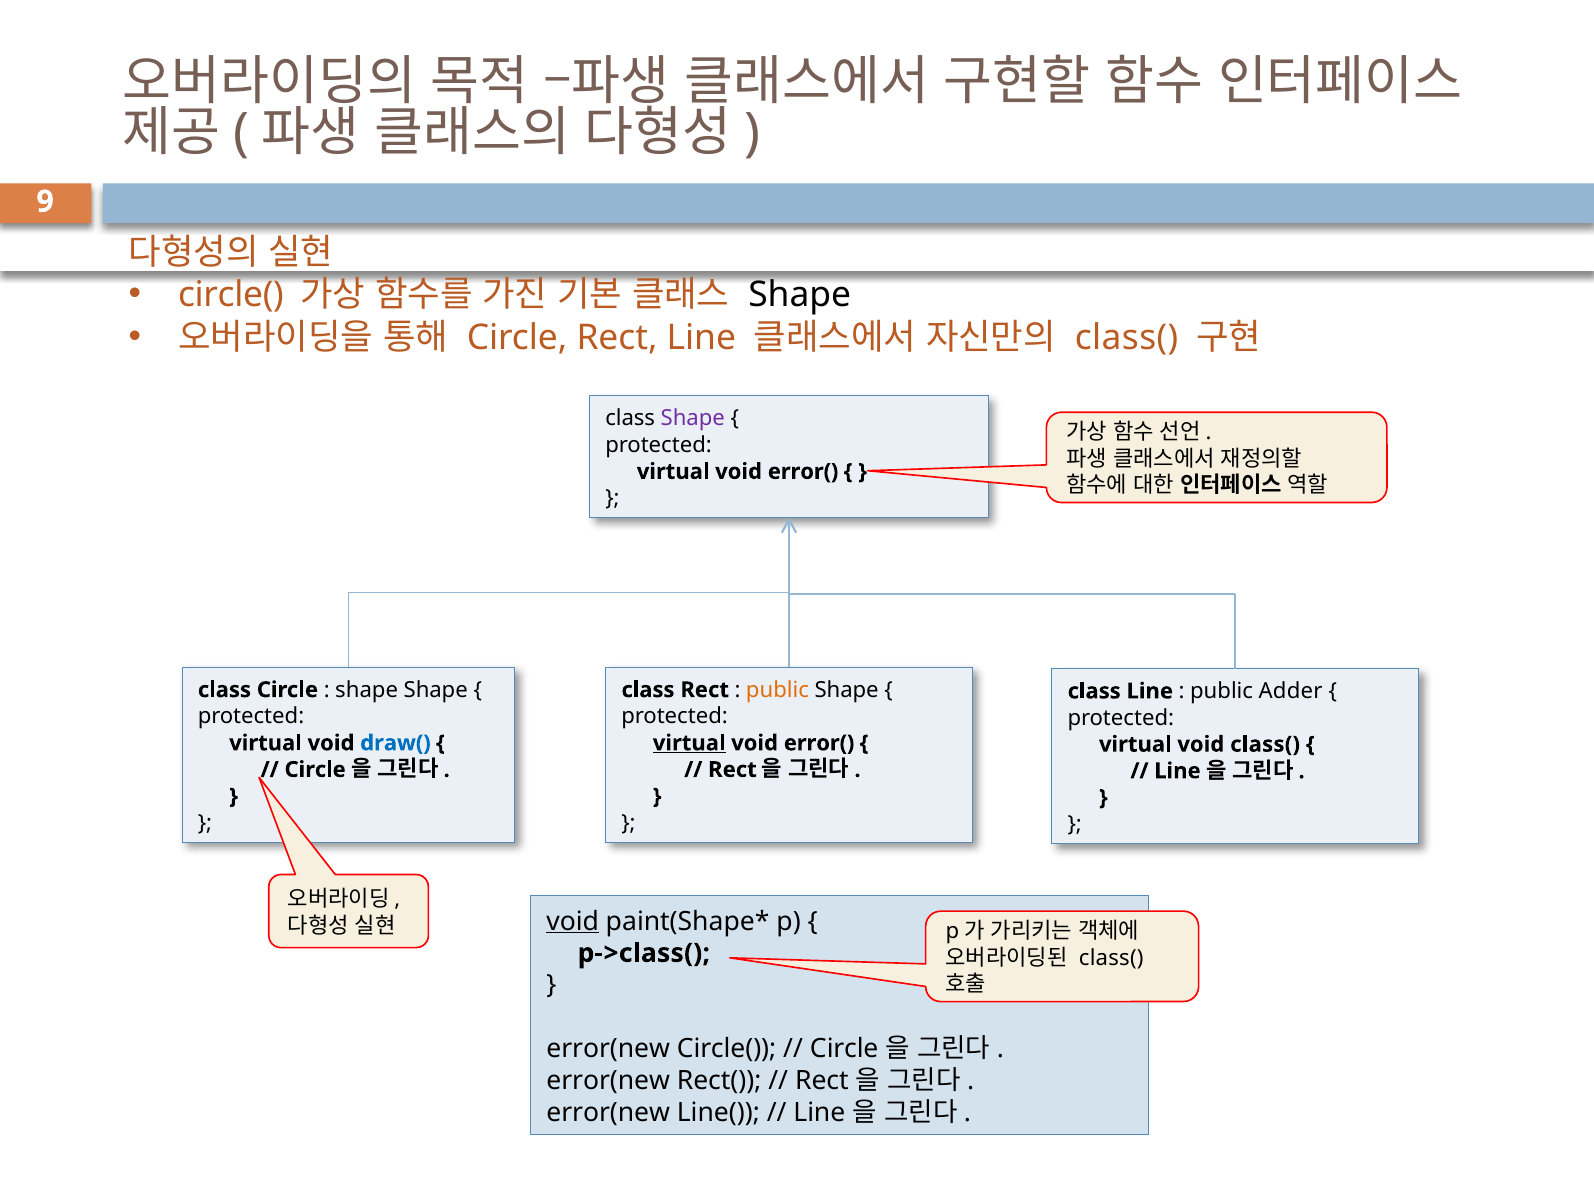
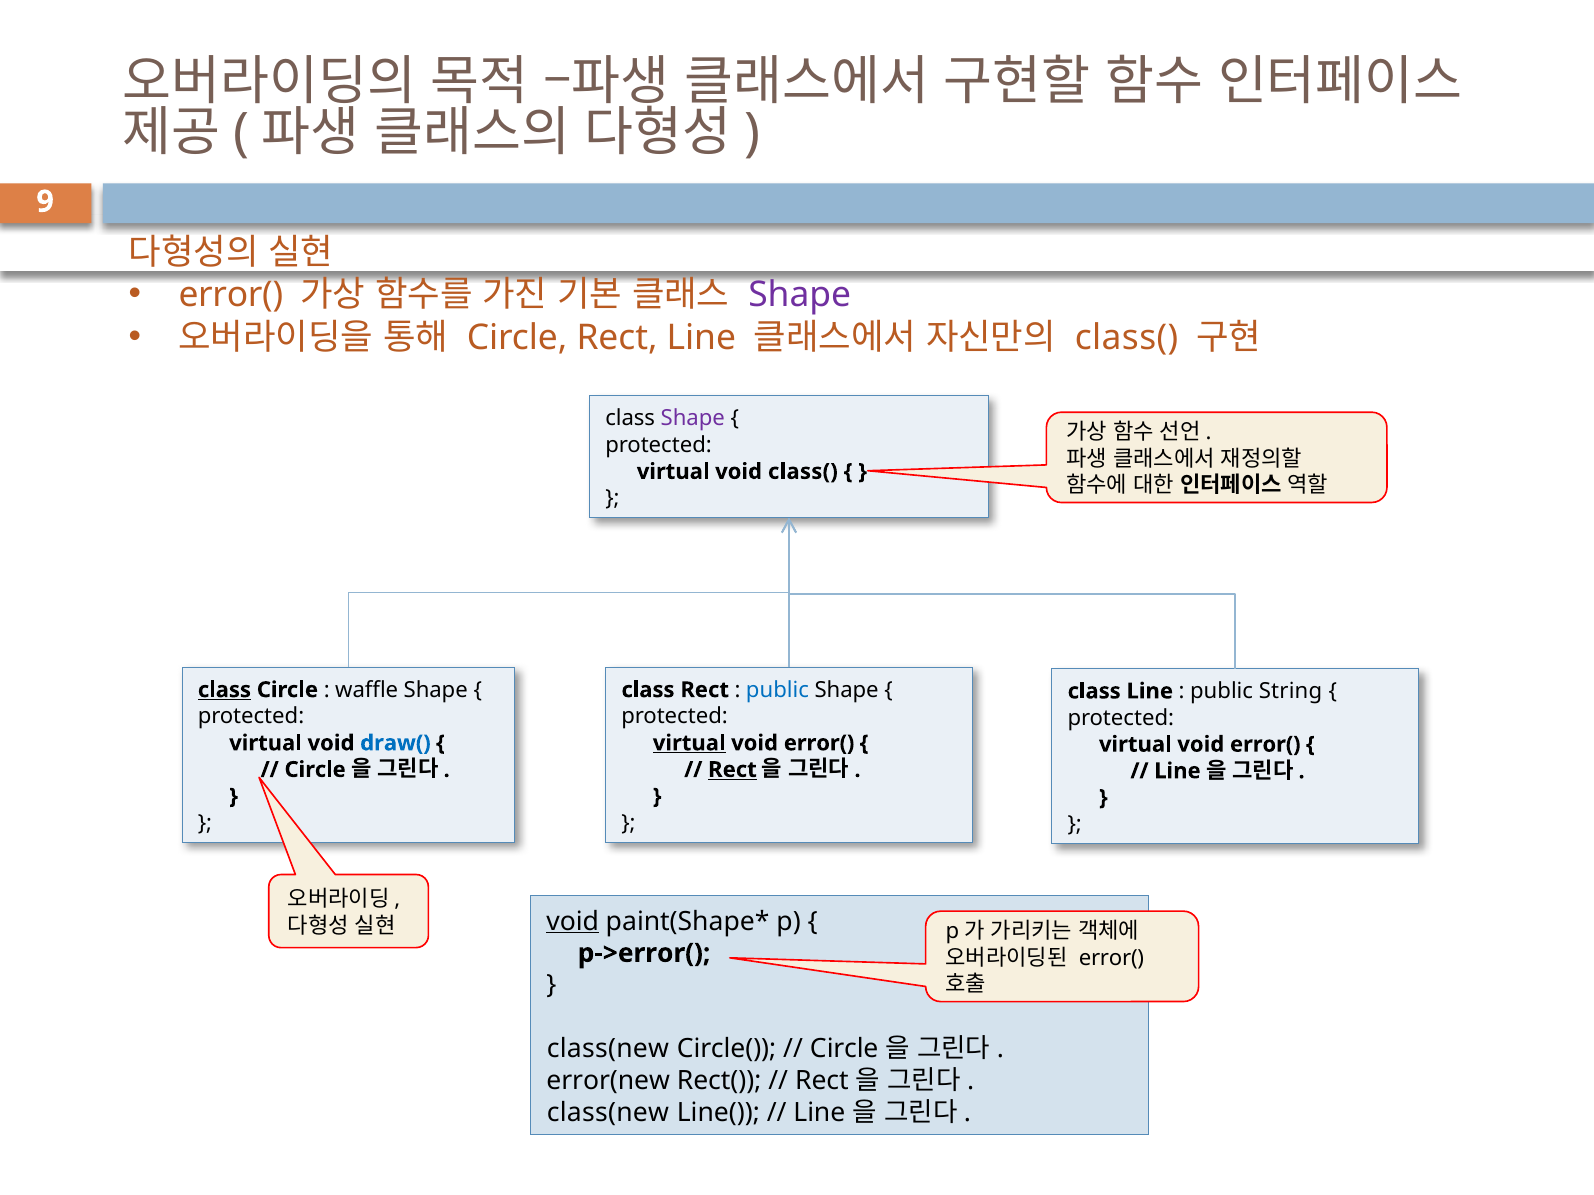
circle(: circle( -> error( (231, 295)
Shape colour: black -> purple (800, 295)
error(: error( -> class( (803, 472)
class underline: none -> present (224, 690)
shape: shape -> waffle (367, 690)
public colour: orange -> blue (777, 690)
Adder: Adder -> String (1291, 691)
class(: class( -> error( (1265, 745)
Rect underline: none -> present (732, 770)
p->class(: p->class( -> p->error( (644, 954)
class(: class( -> error( (1111, 958)
error(new: error(new -> class(new (608, 1049)
error(new: error(new -> class(new (608, 1113)
